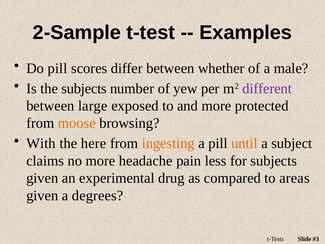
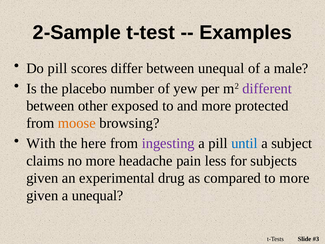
between whether: whether -> unequal (221, 68)
the subjects: subjects -> placebo (84, 88)
large: large -> other (93, 106)
ingesting colour: orange -> purple (168, 143)
until colour: orange -> blue (244, 143)
to areas: areas -> more (295, 178)
a degrees: degrees -> unequal (98, 195)
